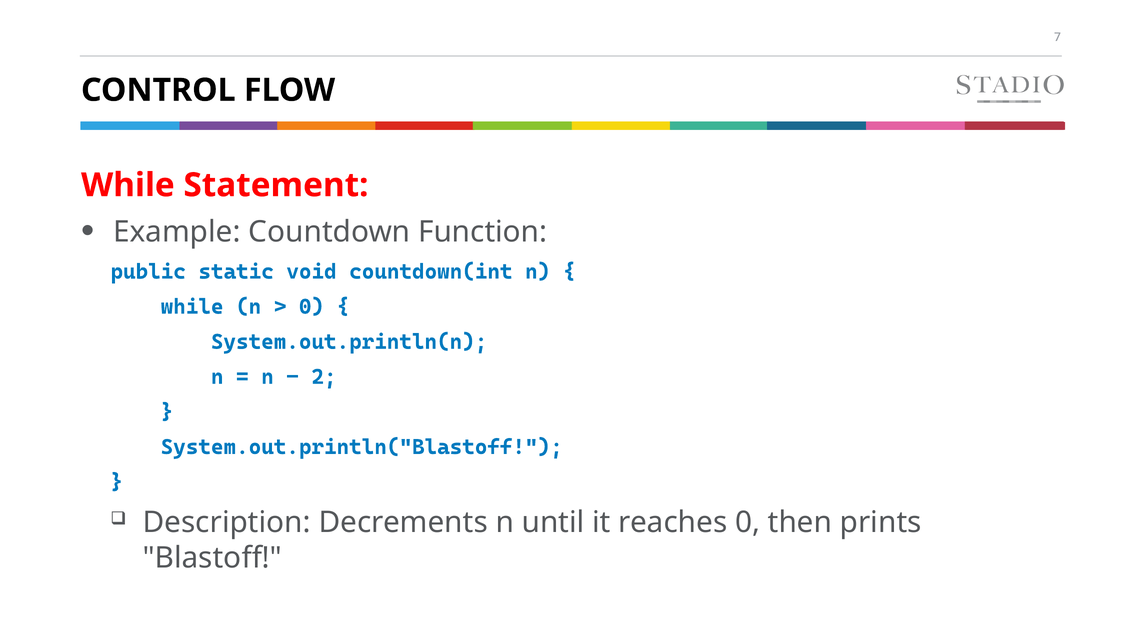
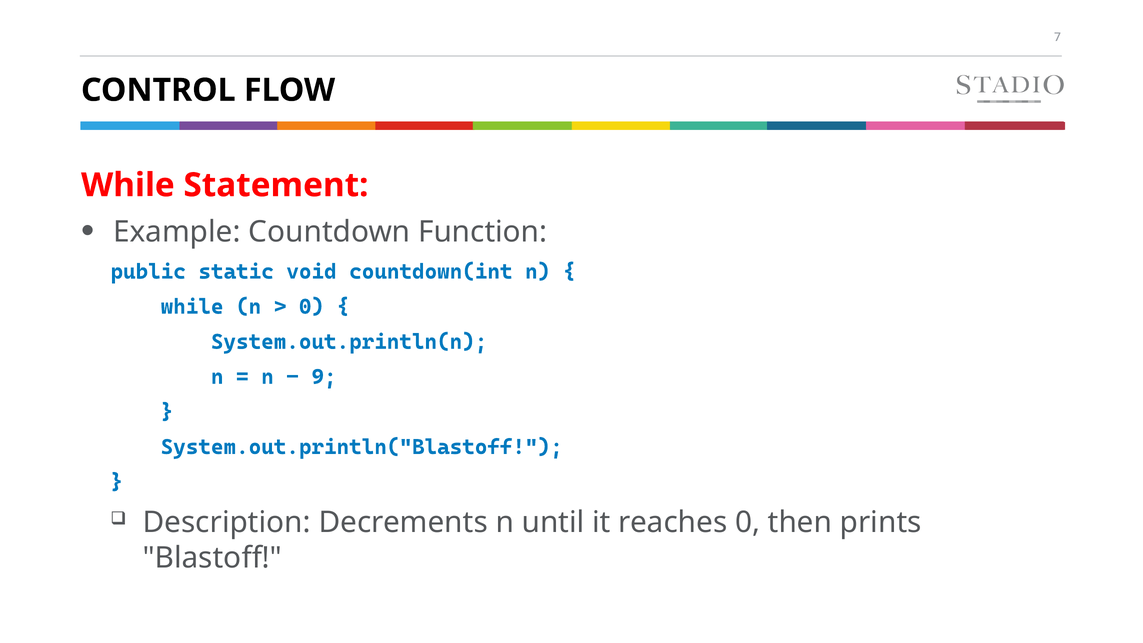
2: 2 -> 9 (324, 377)
